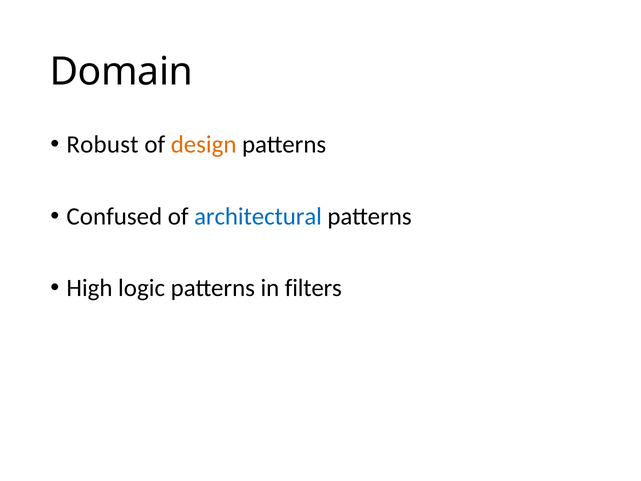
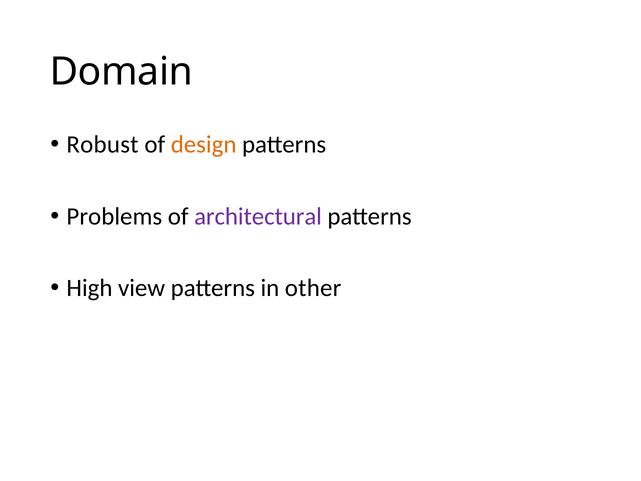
Confused: Confused -> Problems (114, 216)
architectural colour: blue -> purple (258, 216)
logic: logic -> view (142, 288)
filters: filters -> other (313, 288)
